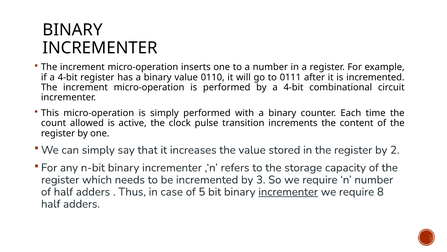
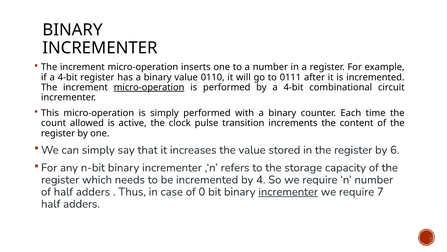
micro-operation underline: none -> present (149, 87)
2: 2 -> 6 (395, 150)
3: 3 -> 4 (261, 179)
5: 5 -> 0 (202, 191)
8: 8 -> 7 (380, 191)
